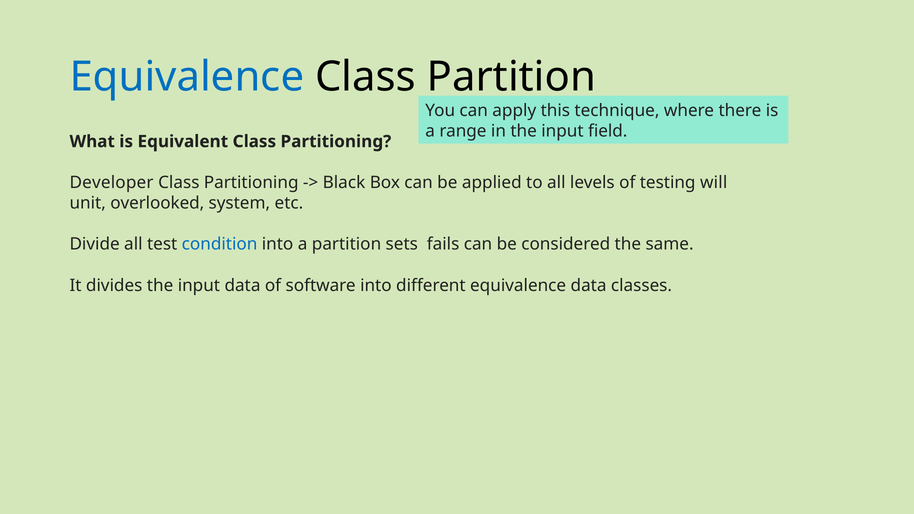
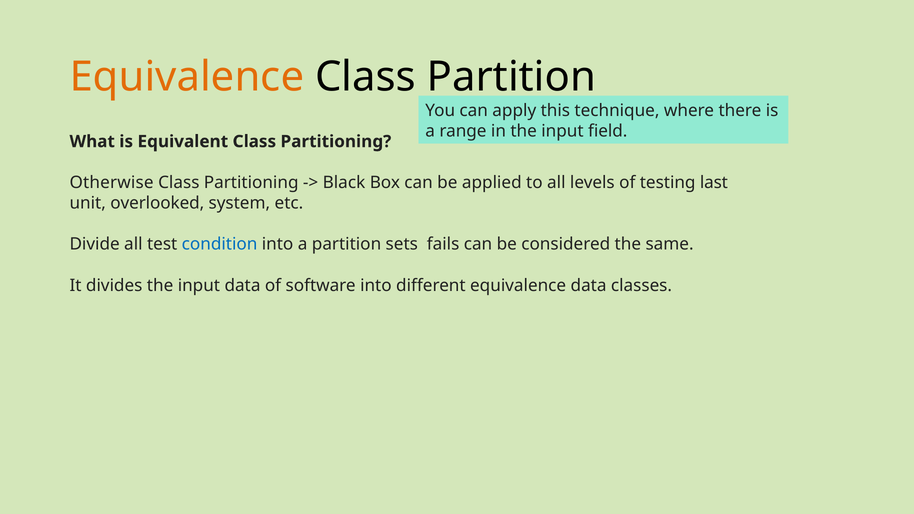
Equivalence colour: blue -> orange (187, 77)
Developer: Developer -> Otherwise (112, 183)
will: will -> last (714, 183)
